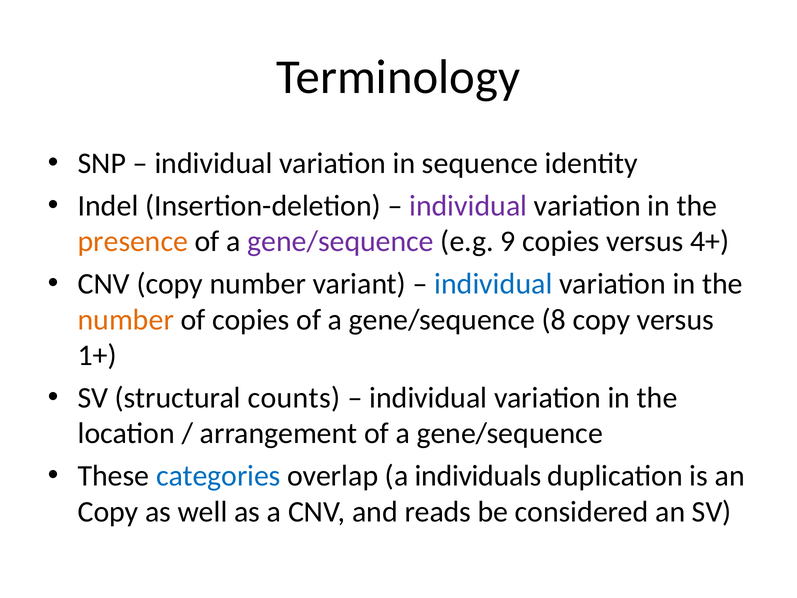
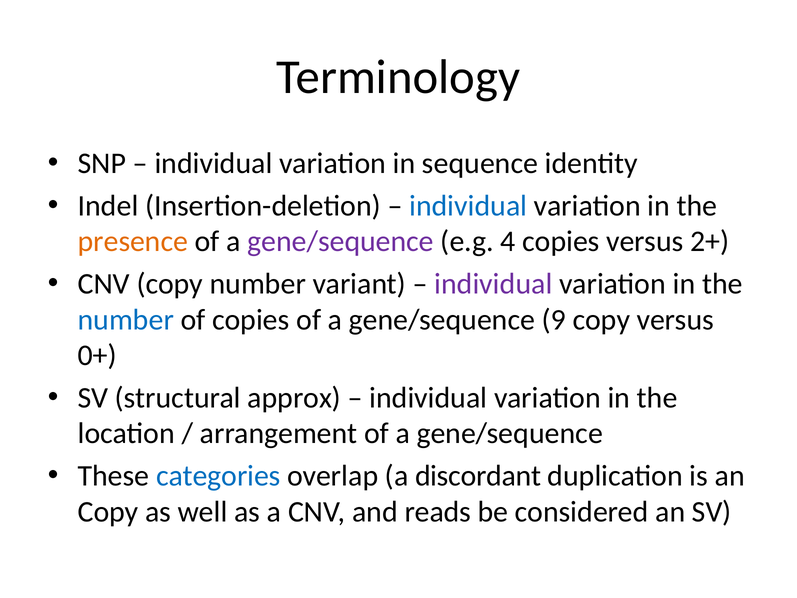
individual colour: purple -> blue (468, 206)
9: 9 -> 4 (508, 242)
4+: 4+ -> 2+ (710, 242)
individual colour: blue -> purple (493, 284)
number colour: orange -> blue (126, 320)
8: 8 -> 9 (554, 320)
1+: 1+ -> 0+ (97, 355)
counts: counts -> approx (294, 398)
individuals: individuals -> discordant (478, 476)
